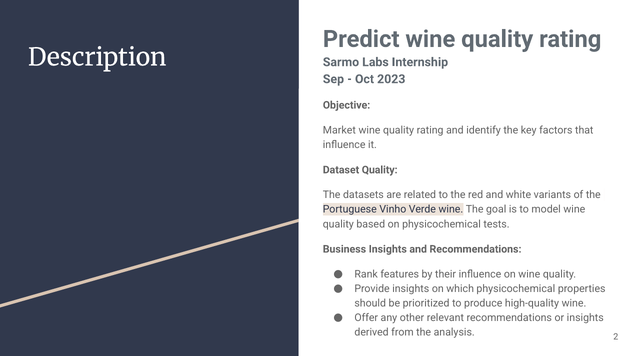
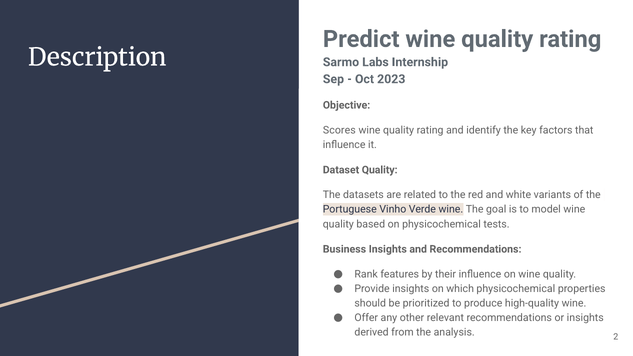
Market: Market -> Scores (339, 130)
